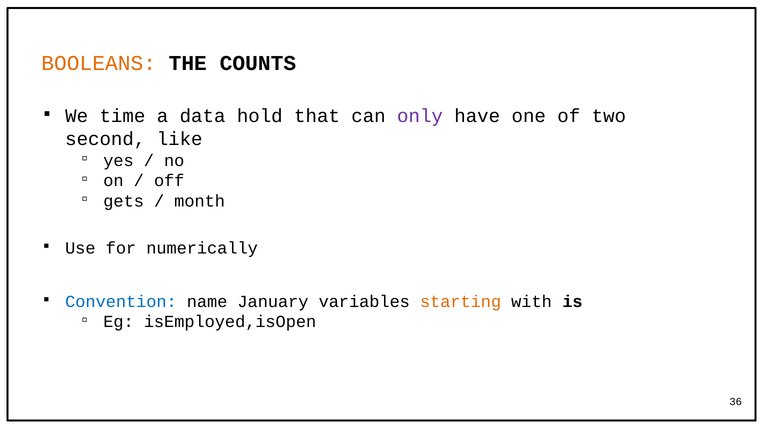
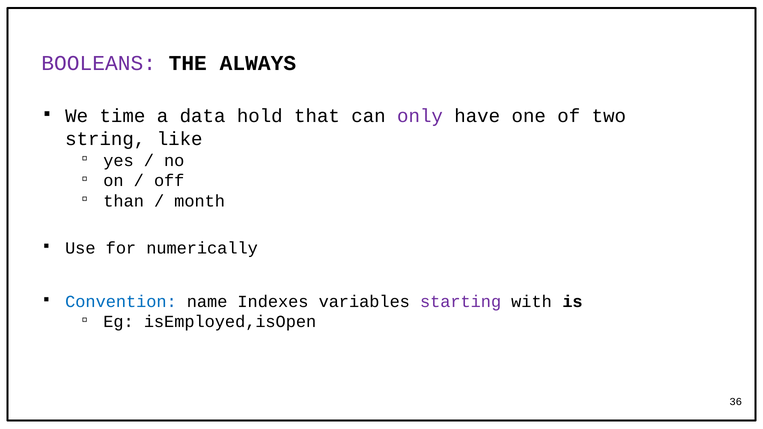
BOOLEANS colour: orange -> purple (99, 63)
COUNTS: COUNTS -> ALWAYS (258, 63)
second: second -> string (105, 139)
gets: gets -> than (124, 201)
January: January -> Indexes (273, 302)
starting colour: orange -> purple (461, 302)
